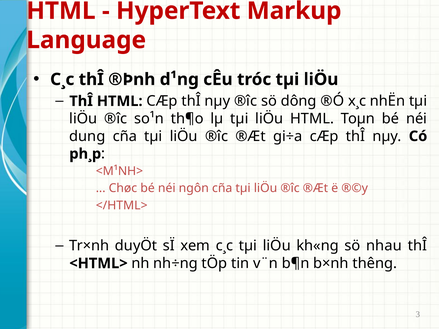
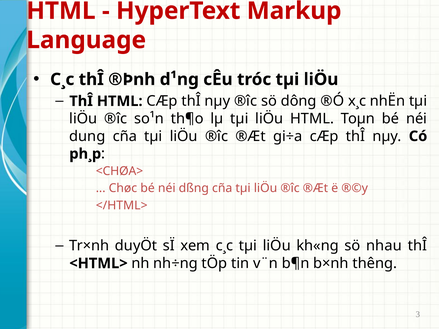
<M¹NH>: <M¹NH> -> <CHØA> (119, 171)
ngôn: ngôn -> dßng (194, 188)
